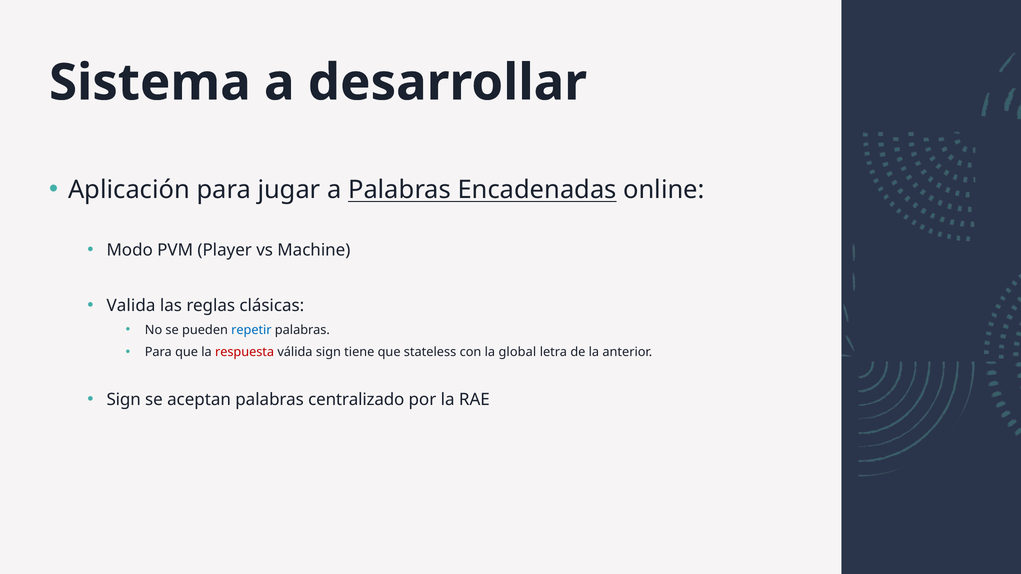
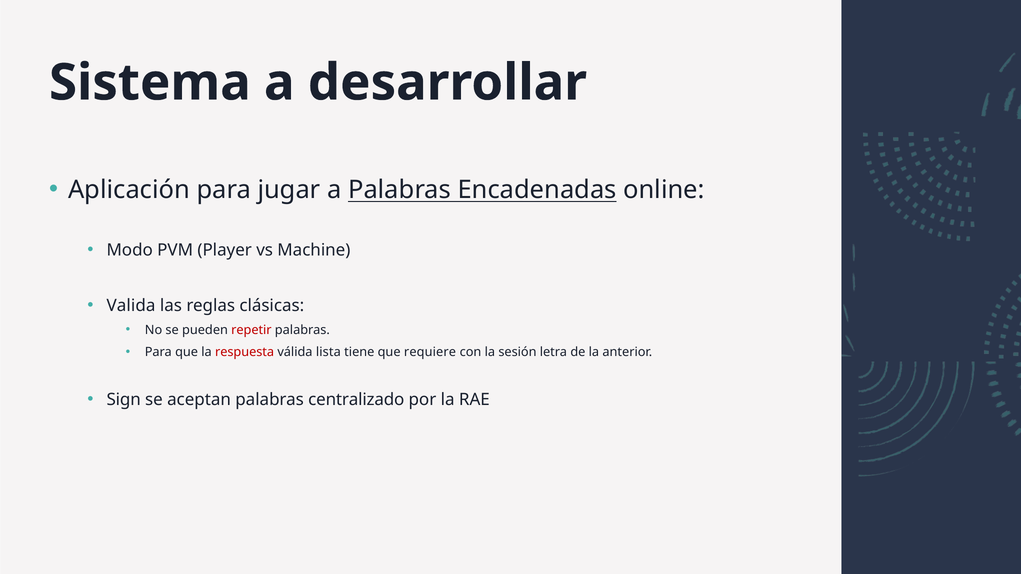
repetir colour: blue -> red (251, 330)
válida sign: sign -> lista (328, 352)
stateless: stateless -> requiere (430, 352)
global: global -> sesión (517, 352)
